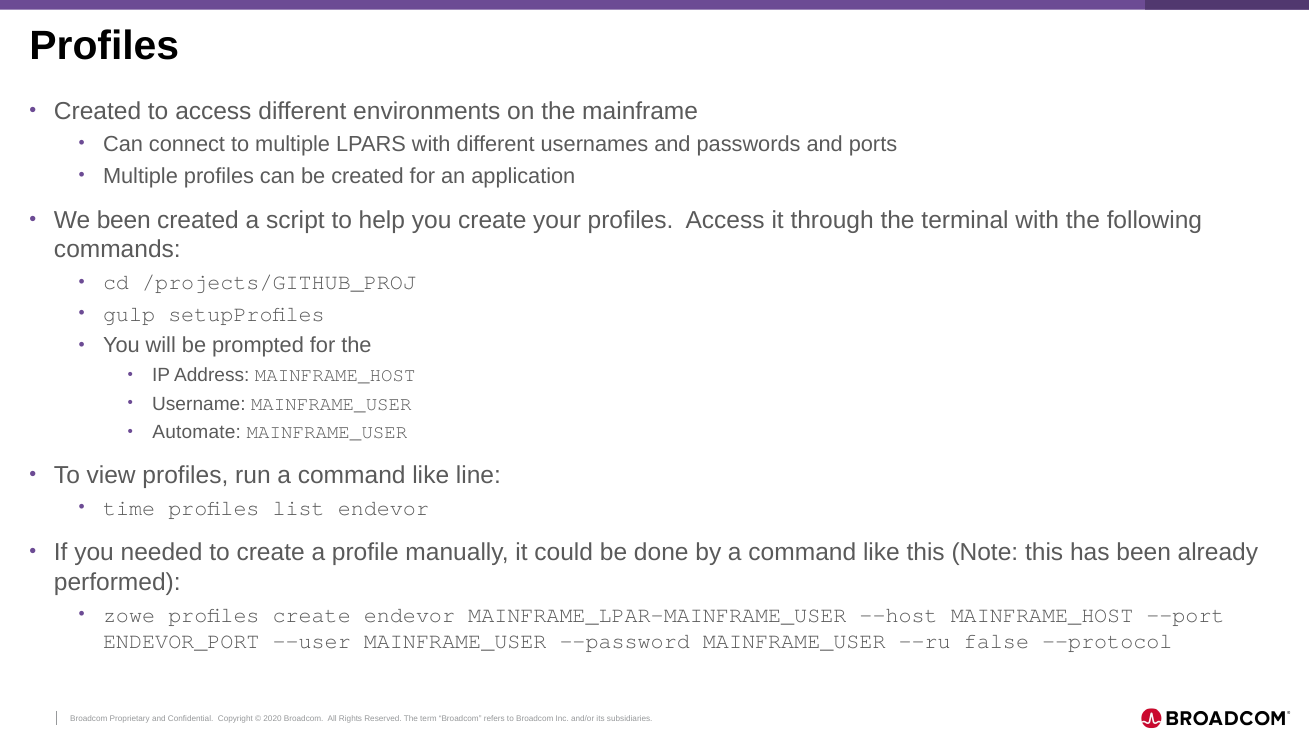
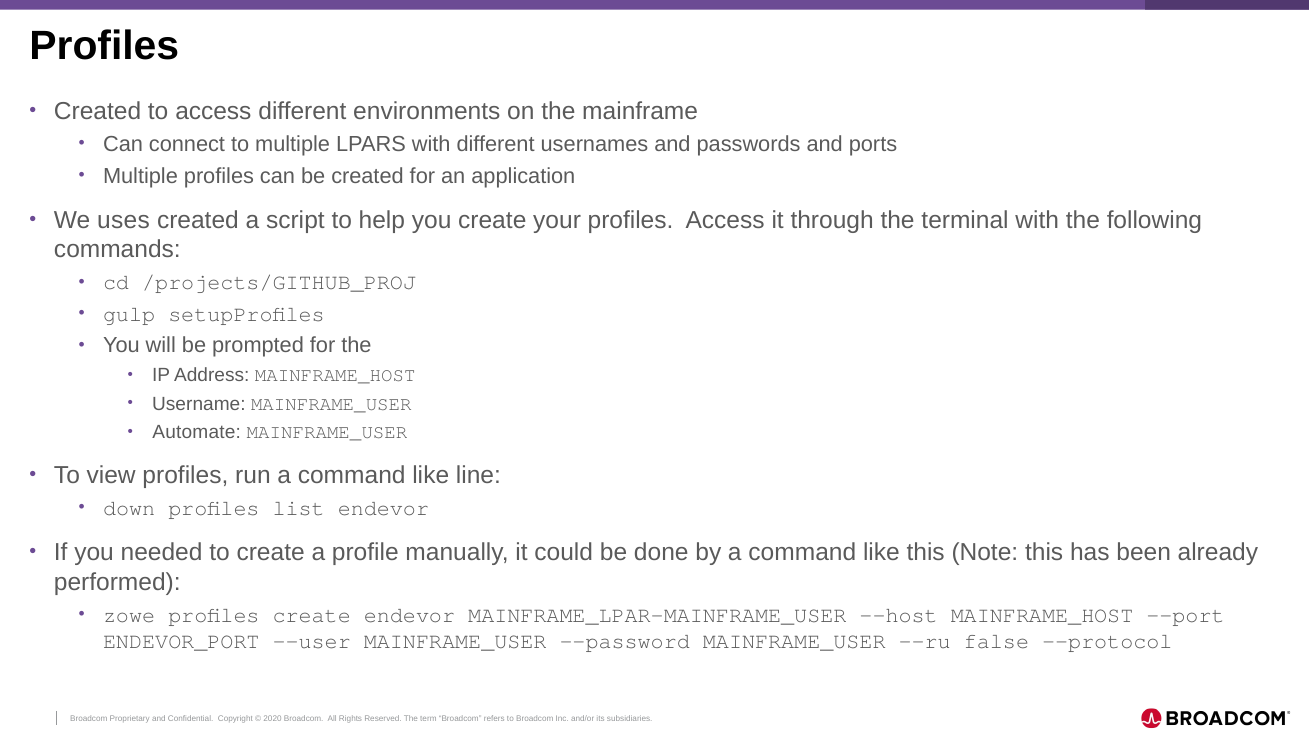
We been: been -> uses (123, 220)
time: time -> down (129, 509)
